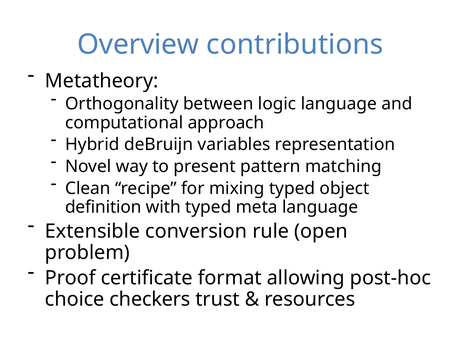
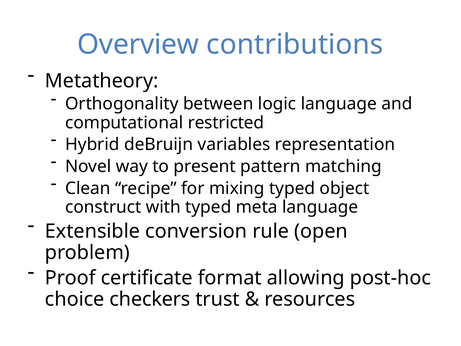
approach: approach -> restricted (226, 123)
definition: definition -> construct (103, 207)
